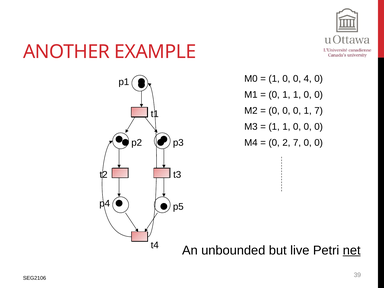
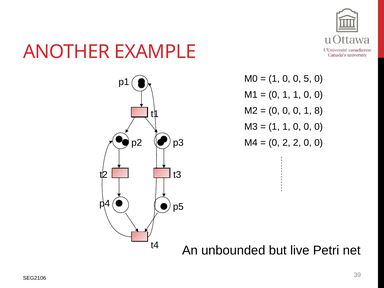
4: 4 -> 5 (308, 79)
1 7: 7 -> 8 (319, 111)
2 7: 7 -> 2 (297, 143)
net underline: present -> none (352, 250)
